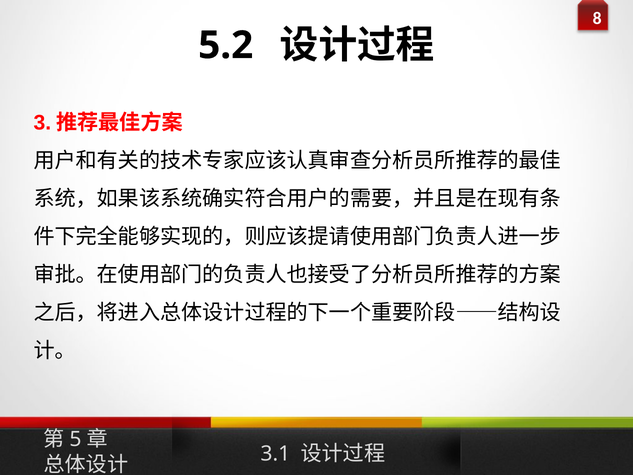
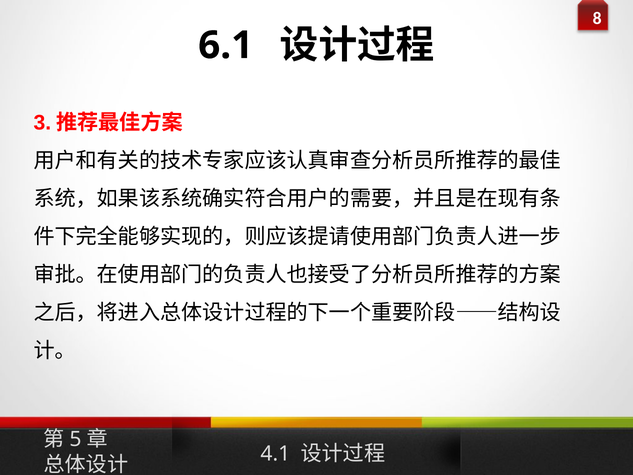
5.2: 5.2 -> 6.1 (226, 45)
3.1: 3.1 -> 4.1 (275, 453)
